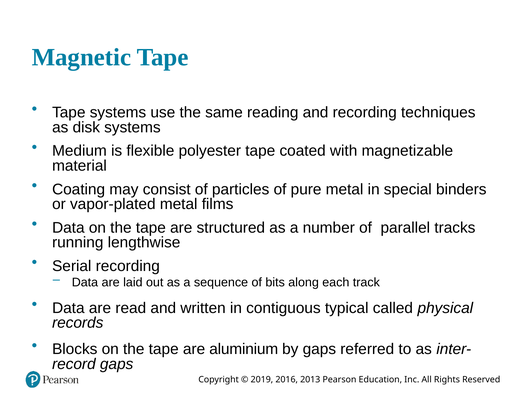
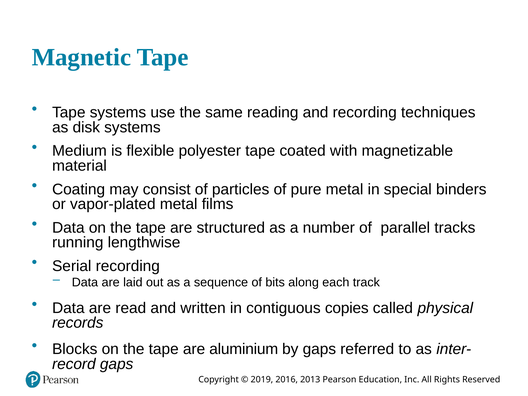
typical: typical -> copies (347, 308)
